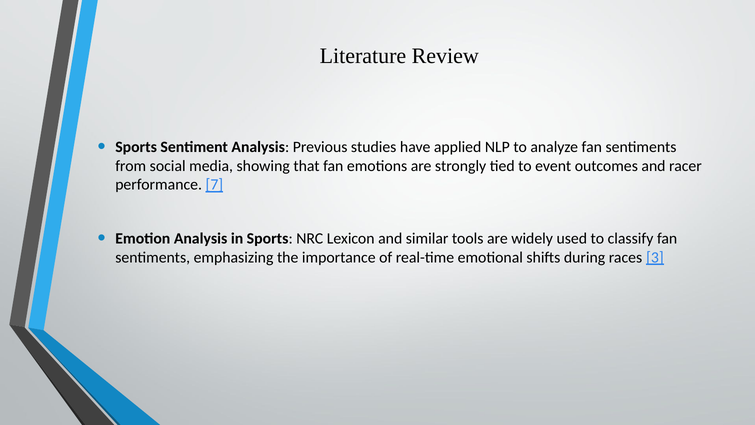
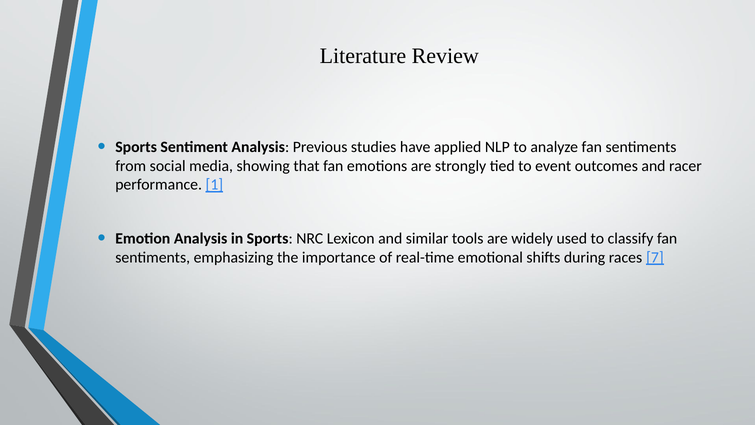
7: 7 -> 1 (214, 185)
3: 3 -> 7 (655, 257)
